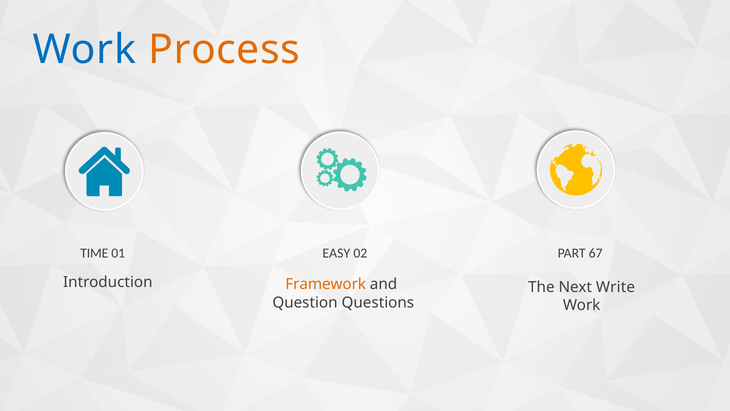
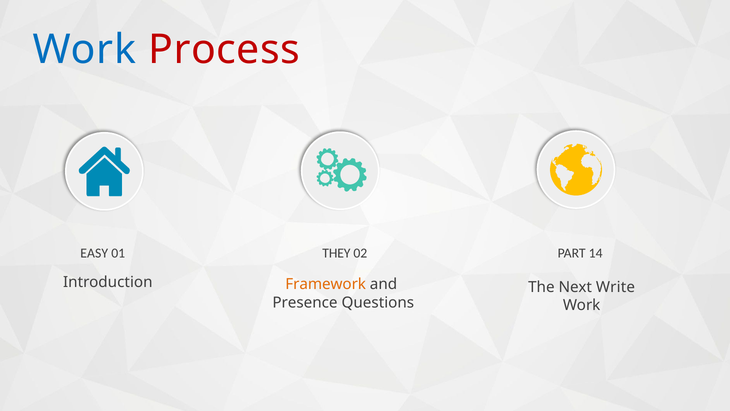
Process colour: orange -> red (224, 49)
TIME: TIME -> EASY (94, 253)
EASY: EASY -> THEY (336, 253)
67: 67 -> 14 (596, 253)
Question: Question -> Presence (305, 302)
